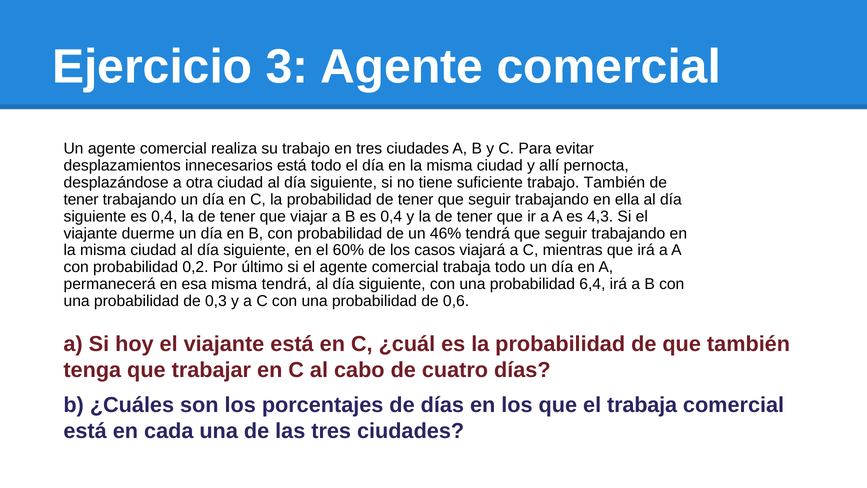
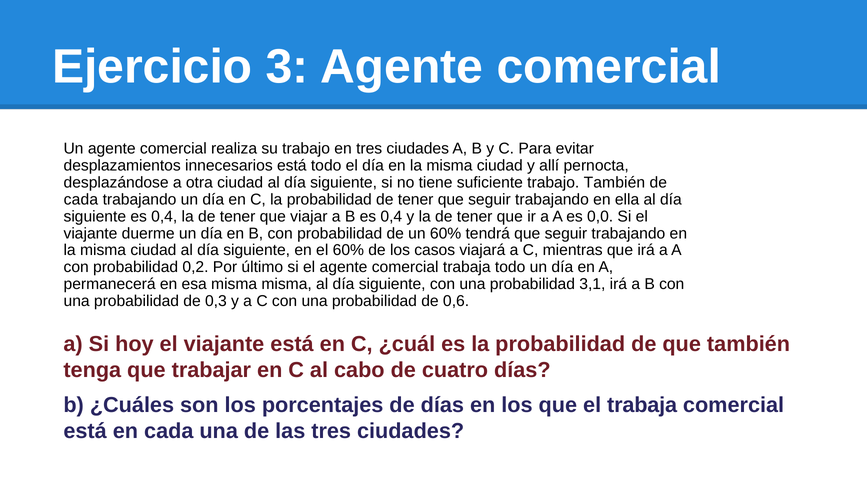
tener: tener -> cada (81, 199)
4,3: 4,3 -> 0,0 (600, 216)
un 46%: 46% -> 60% (446, 233)
misma tendrá: tendrá -> misma (287, 284)
6,4: 6,4 -> 3,1 (592, 284)
